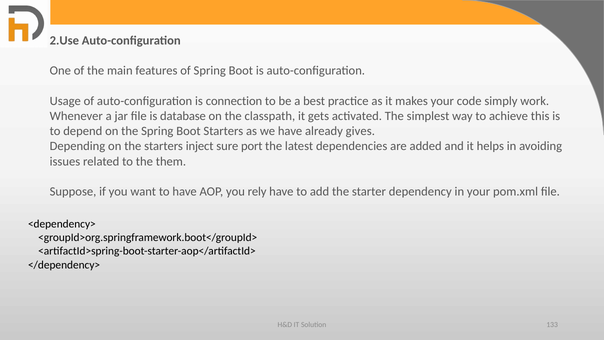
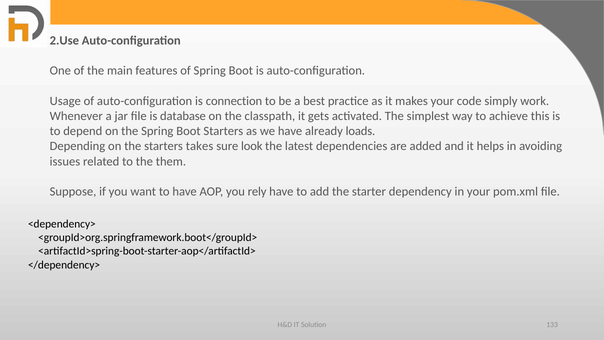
gives: gives -> loads (360, 131)
inject: inject -> takes (200, 146)
port: port -> look (252, 146)
